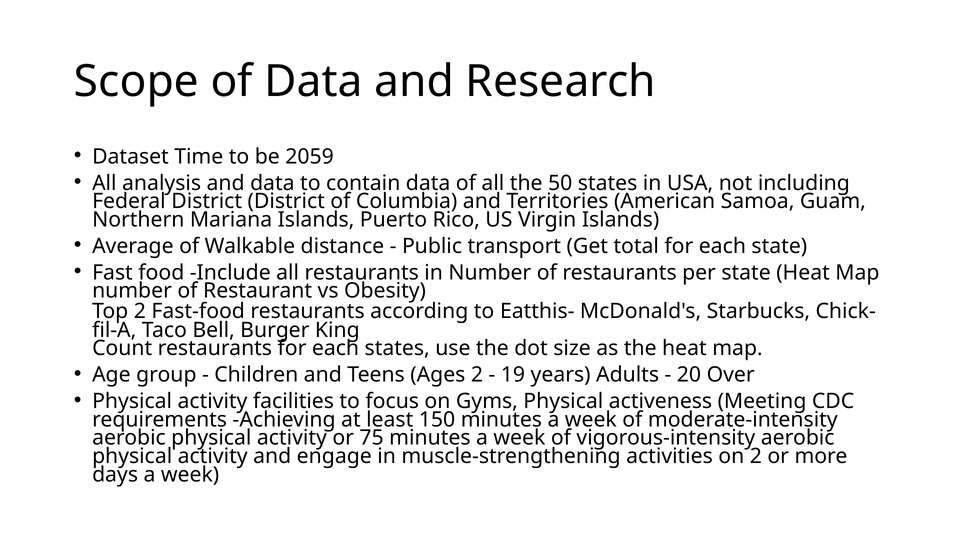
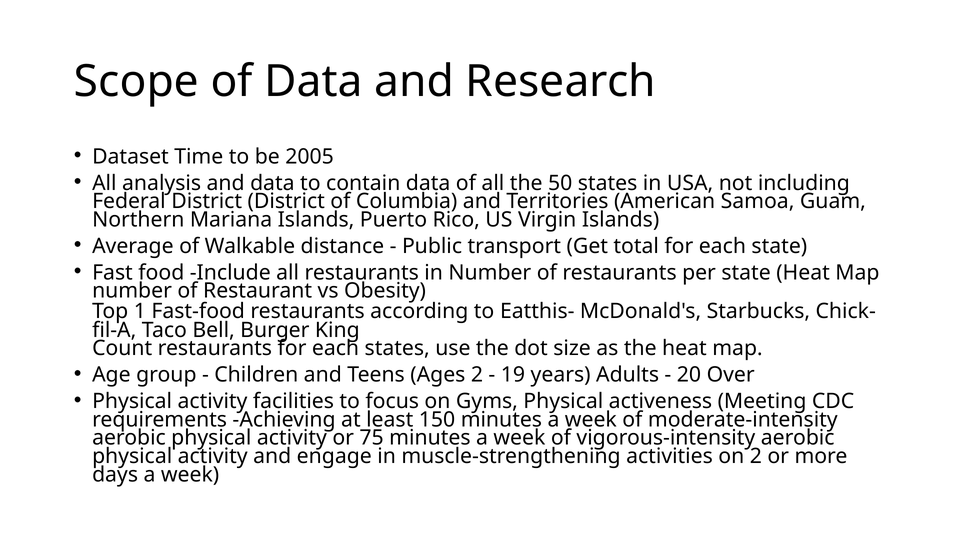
2059: 2059 -> 2005 (310, 157)
Top 2: 2 -> 1 (140, 311)
